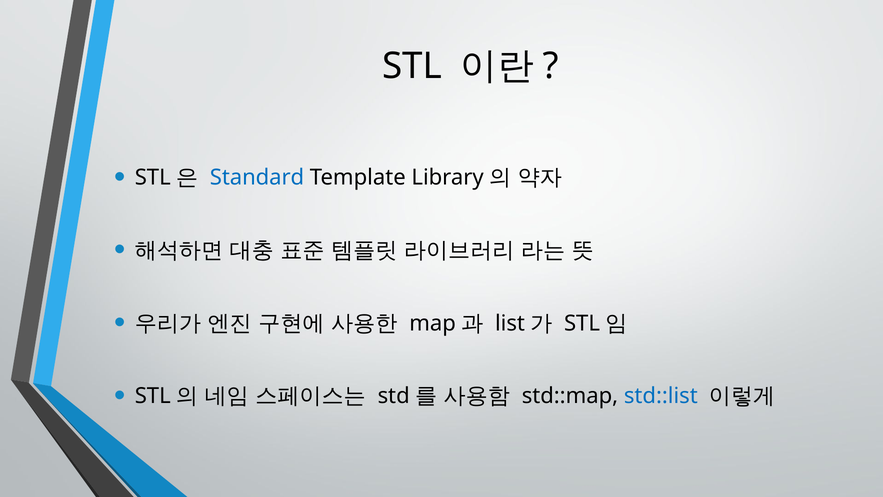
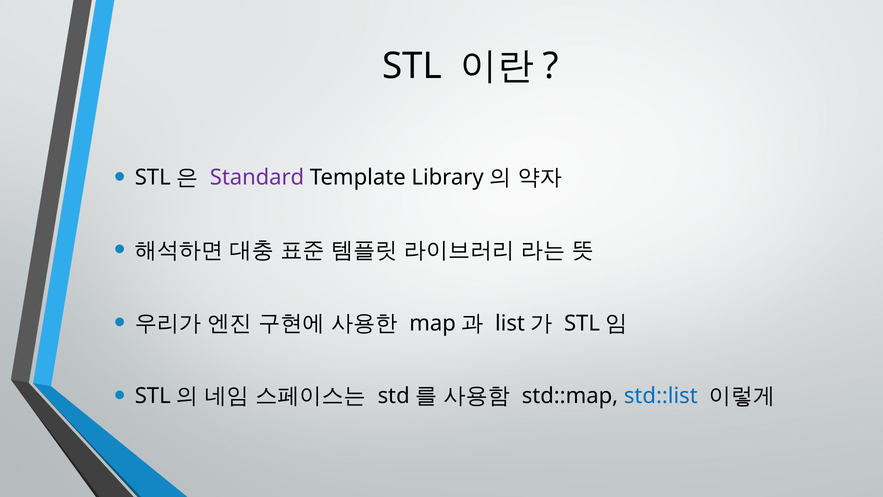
Standard colour: blue -> purple (257, 177)
